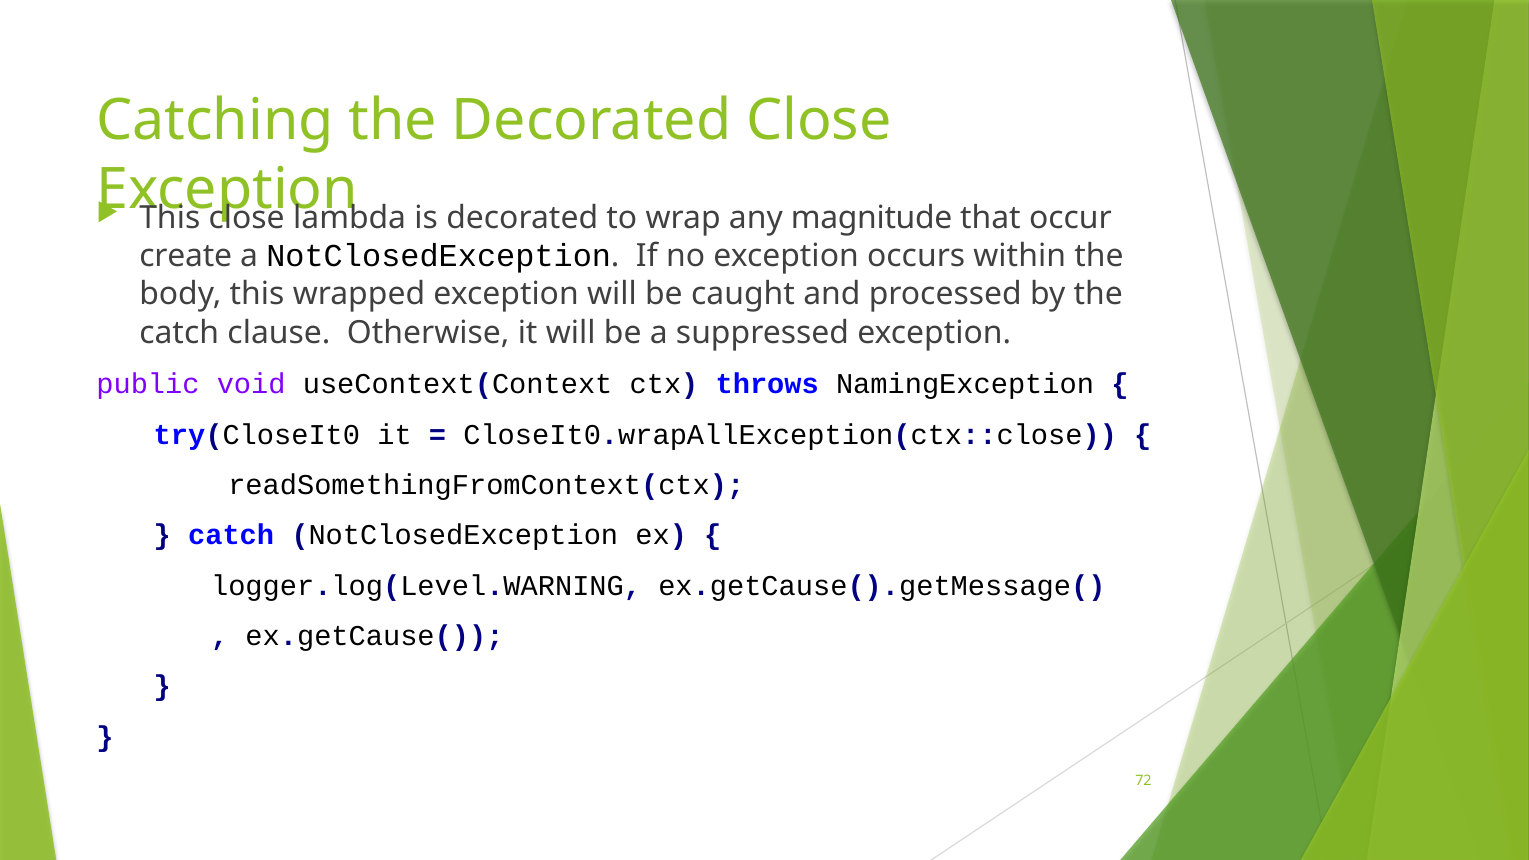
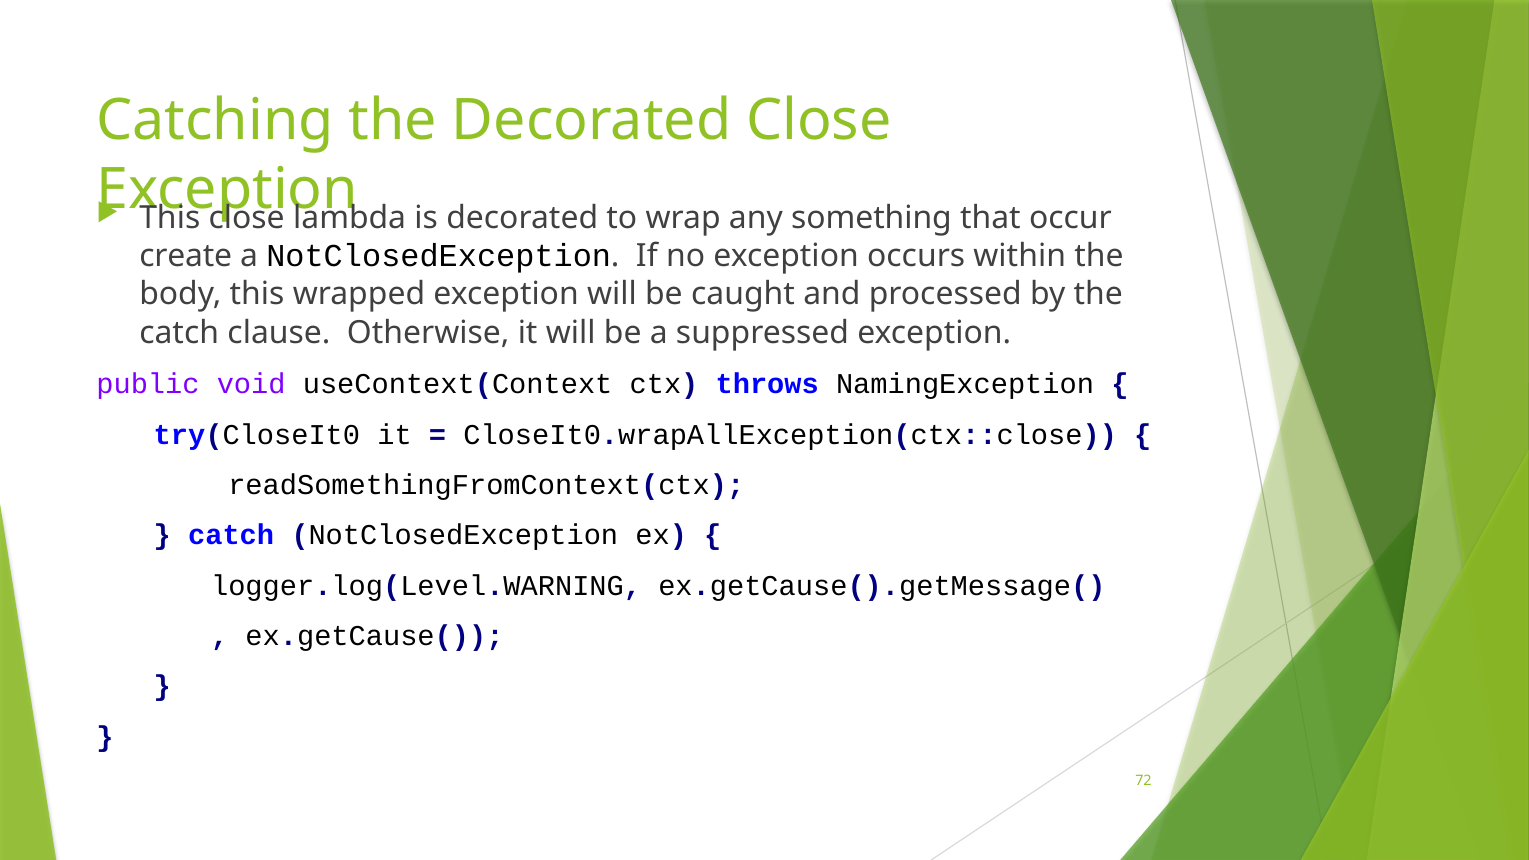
magnitude: magnitude -> something (871, 218)
